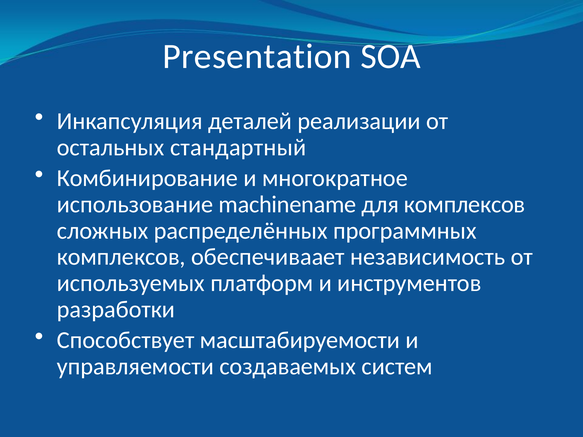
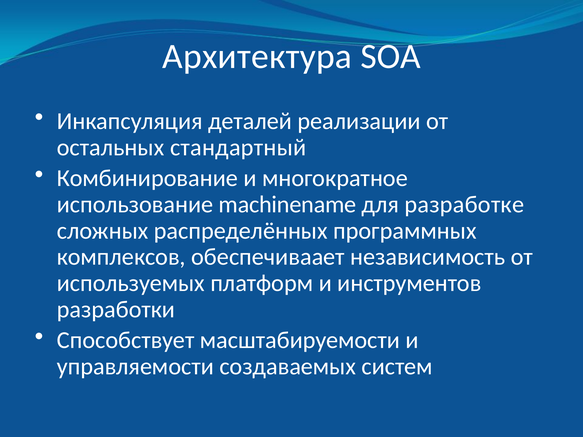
Presentation: Presentation -> Архитектура (257, 56)
для комплексов: комплексов -> разработке (464, 205)
